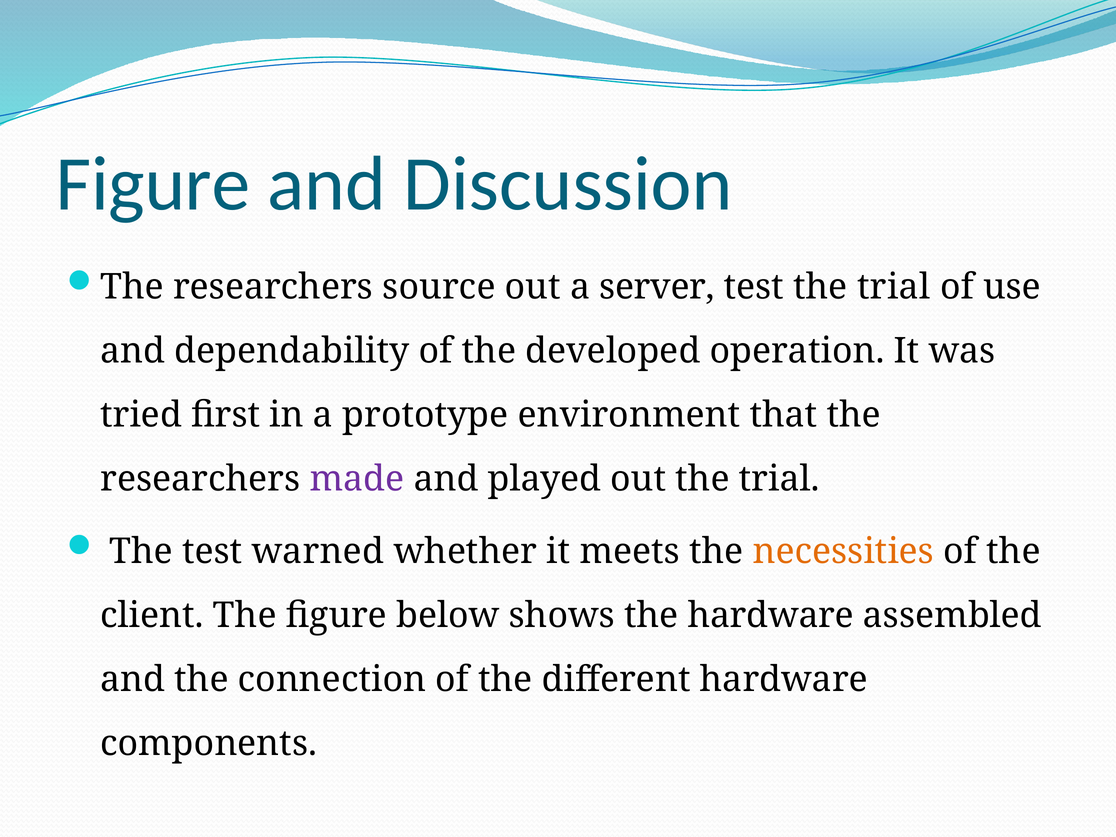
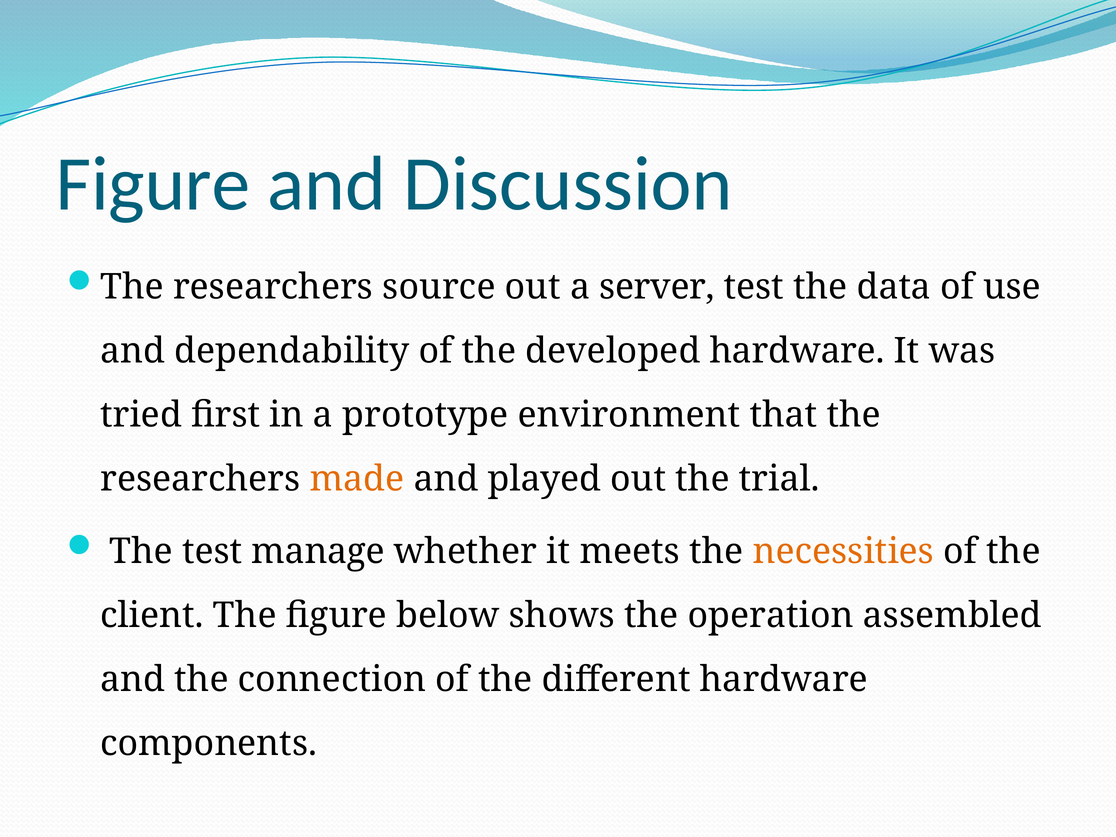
test the trial: trial -> data (894, 287)
developed operation: operation -> hardware (797, 351)
made colour: purple -> orange (357, 479)
warned: warned -> manage (318, 551)
the hardware: hardware -> operation (771, 615)
